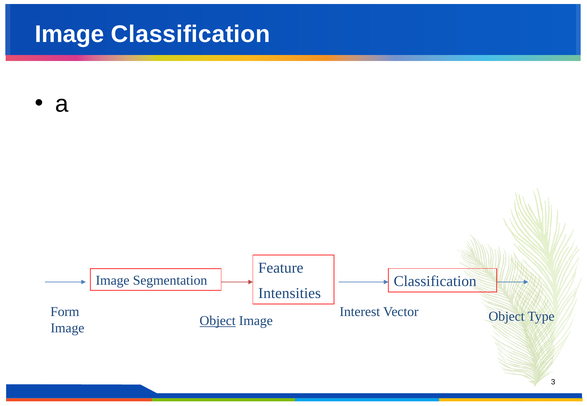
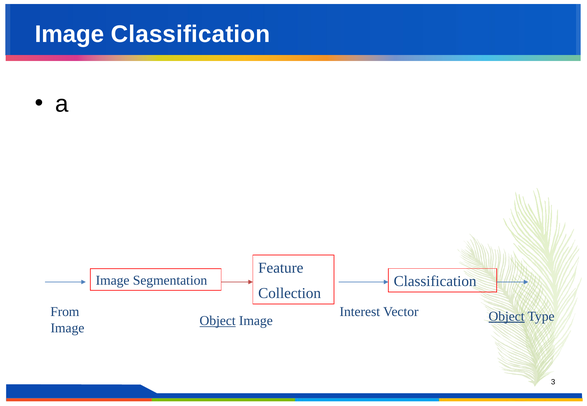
Intensities: Intensities -> Collection (290, 294)
Form: Form -> From (65, 312)
Object underline: none -> present (507, 317)
